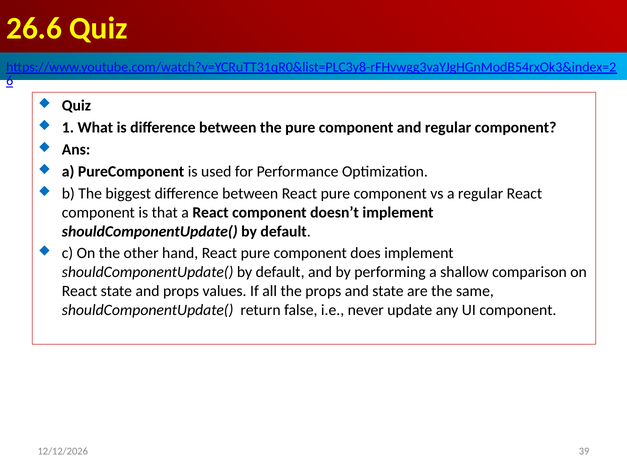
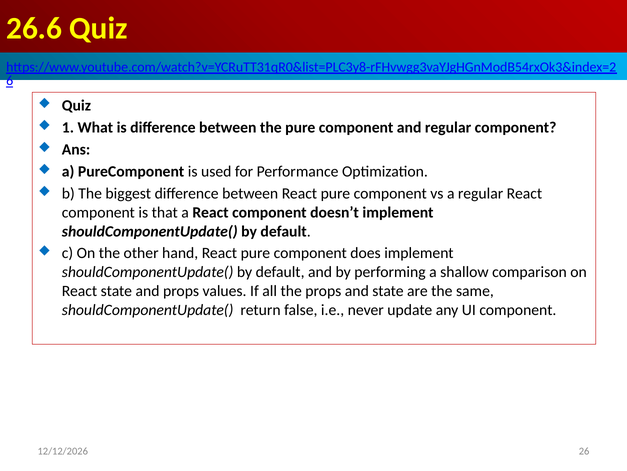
39: 39 -> 26 (584, 450)
